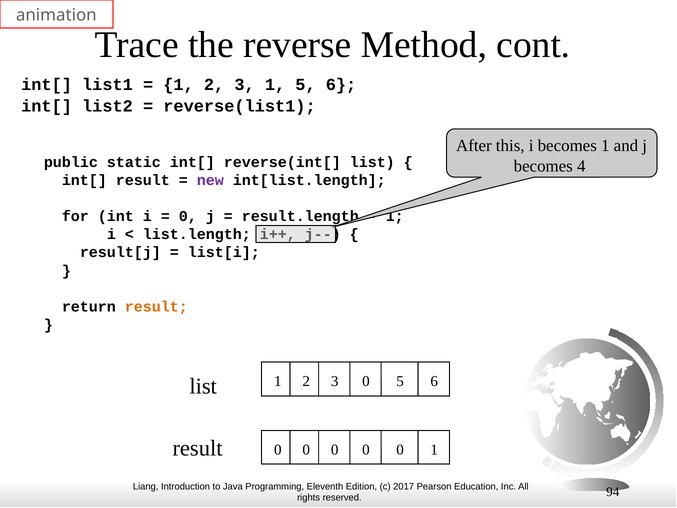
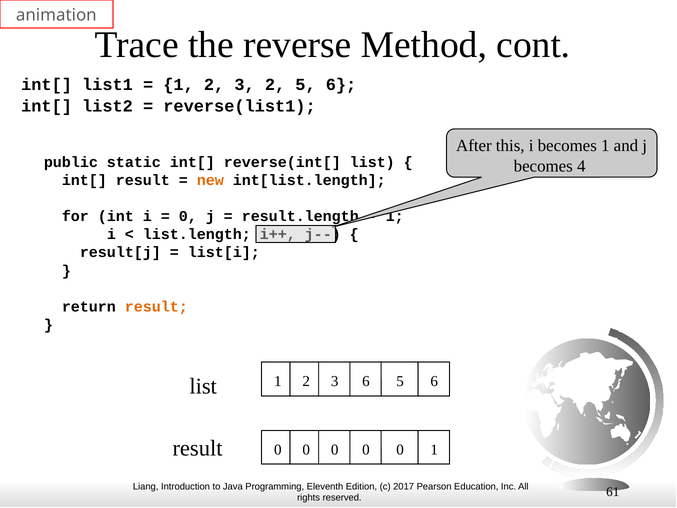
3 1: 1 -> 2 (275, 84)
new colour: purple -> orange (210, 180)
3 0: 0 -> 6 (366, 381)
94: 94 -> 61 (613, 492)
